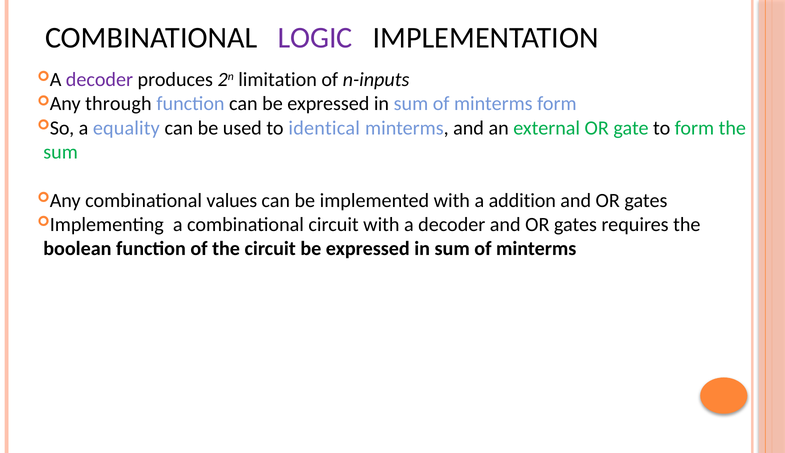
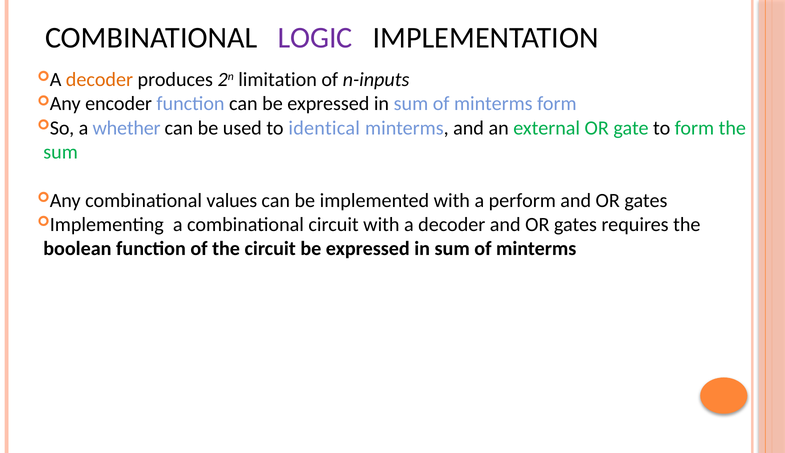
decoder colour: purple -> orange (99, 80)
through: through -> encoder (119, 104)
equality: equality -> whether (127, 128)
addition: addition -> perform (522, 200)
